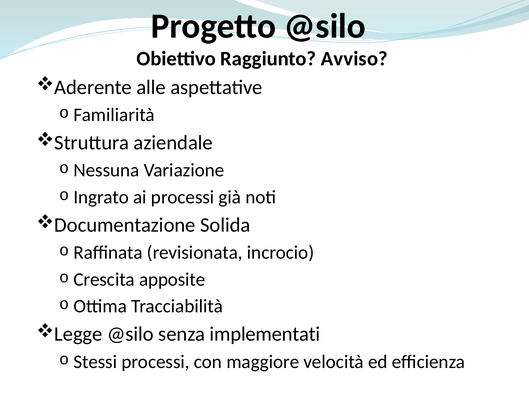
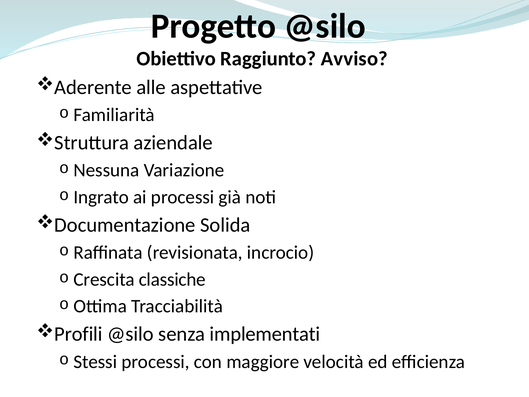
apposite: apposite -> classiche (172, 279)
Legge: Legge -> Profili (78, 334)
